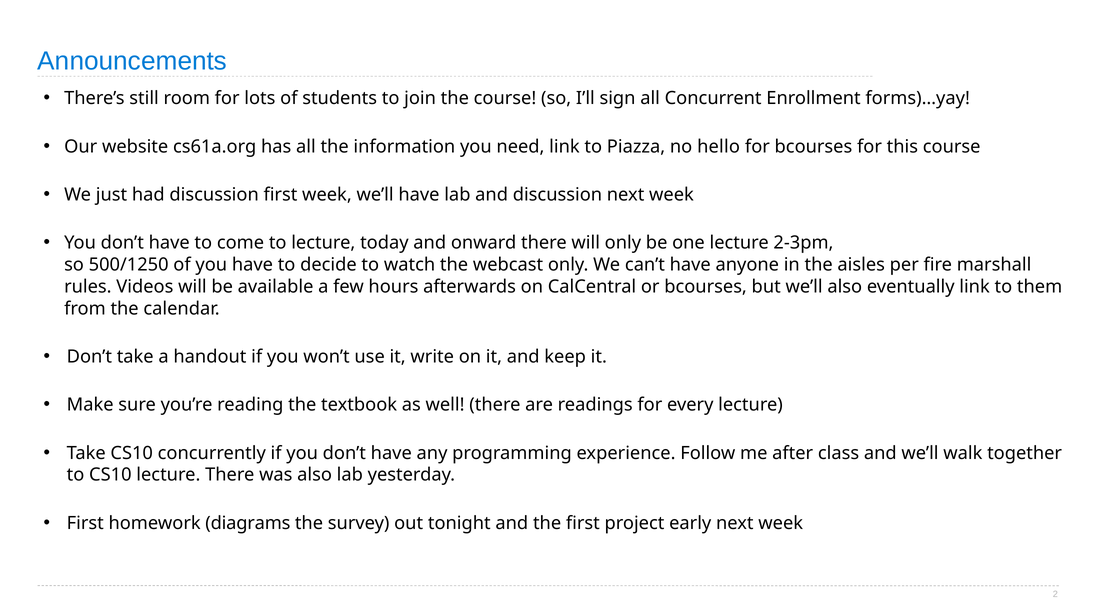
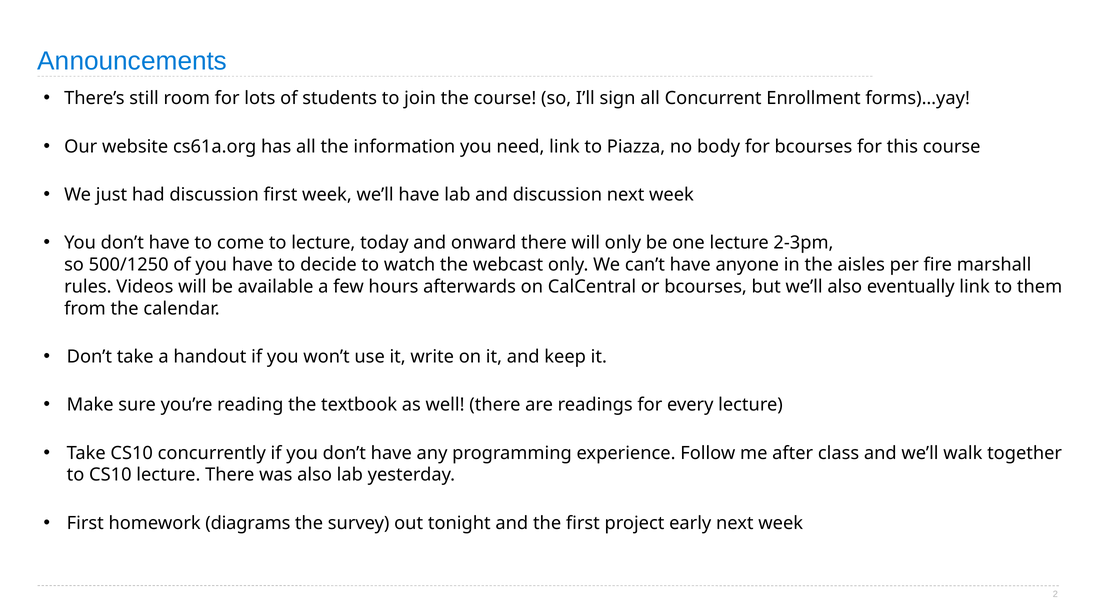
hello: hello -> body (719, 147)
